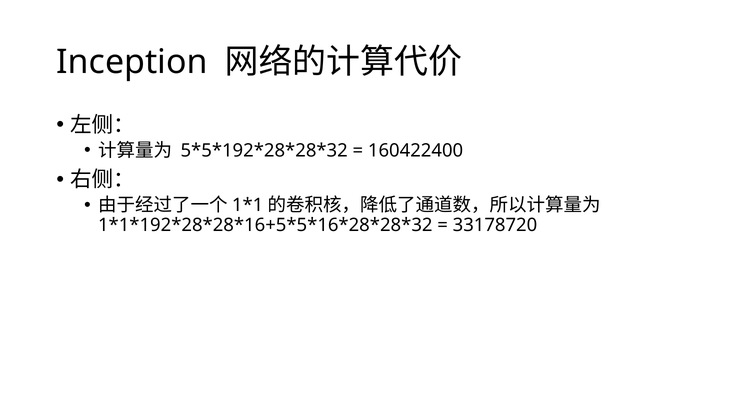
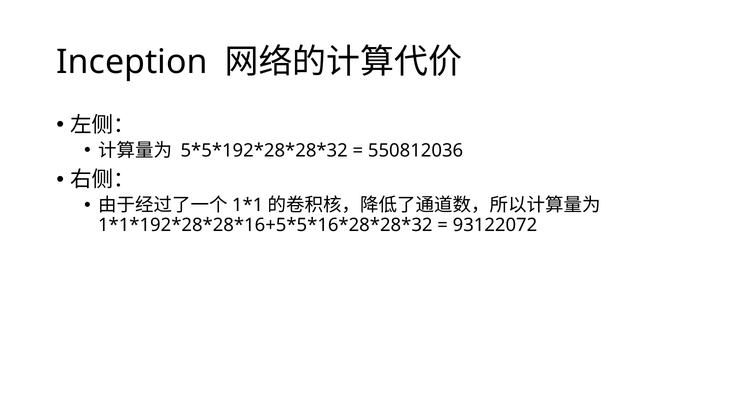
160422400: 160422400 -> 550812036 (416, 151)
33178720: 33178720 -> 93122072 (495, 225)
